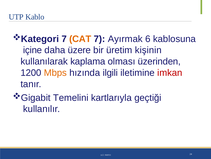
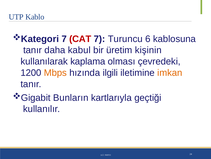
CAT colour: orange -> red (80, 39)
Ayırmak: Ayırmak -> Turuncu (125, 39)
içine: içine -> tanır (33, 50)
üzere: üzere -> kabul (79, 50)
üzerinden: üzerinden -> çevredeki (159, 61)
imkan colour: red -> orange (170, 72)
Temelini: Temelini -> Bunların (71, 97)
